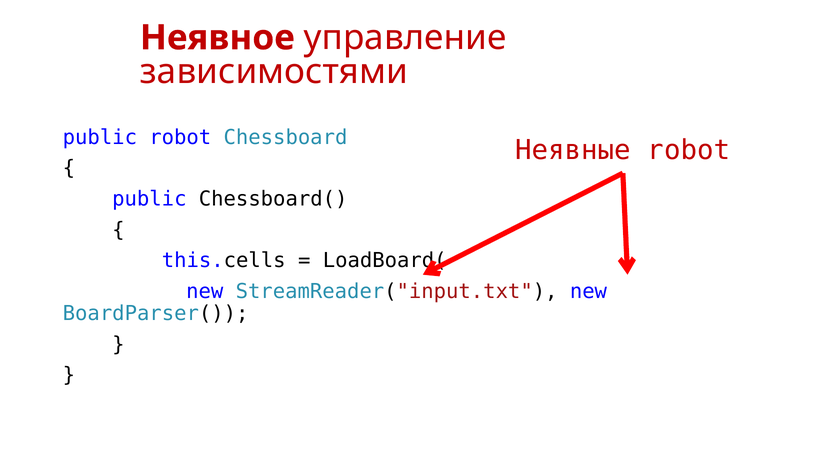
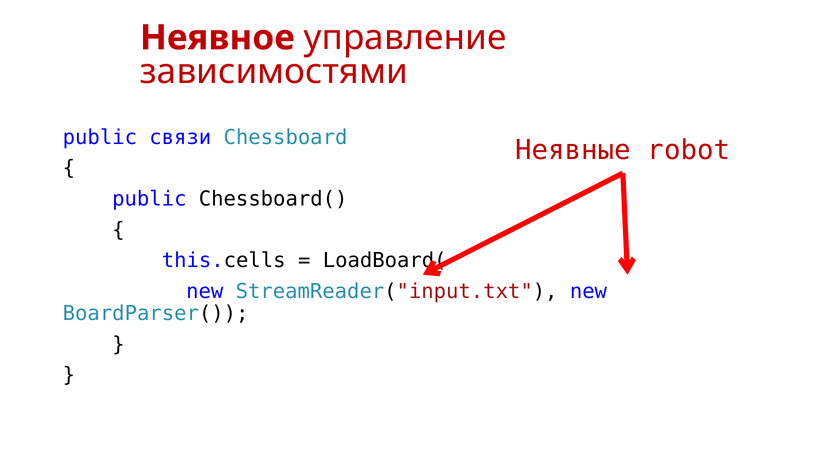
public robot: robot -> связи (180, 137)
